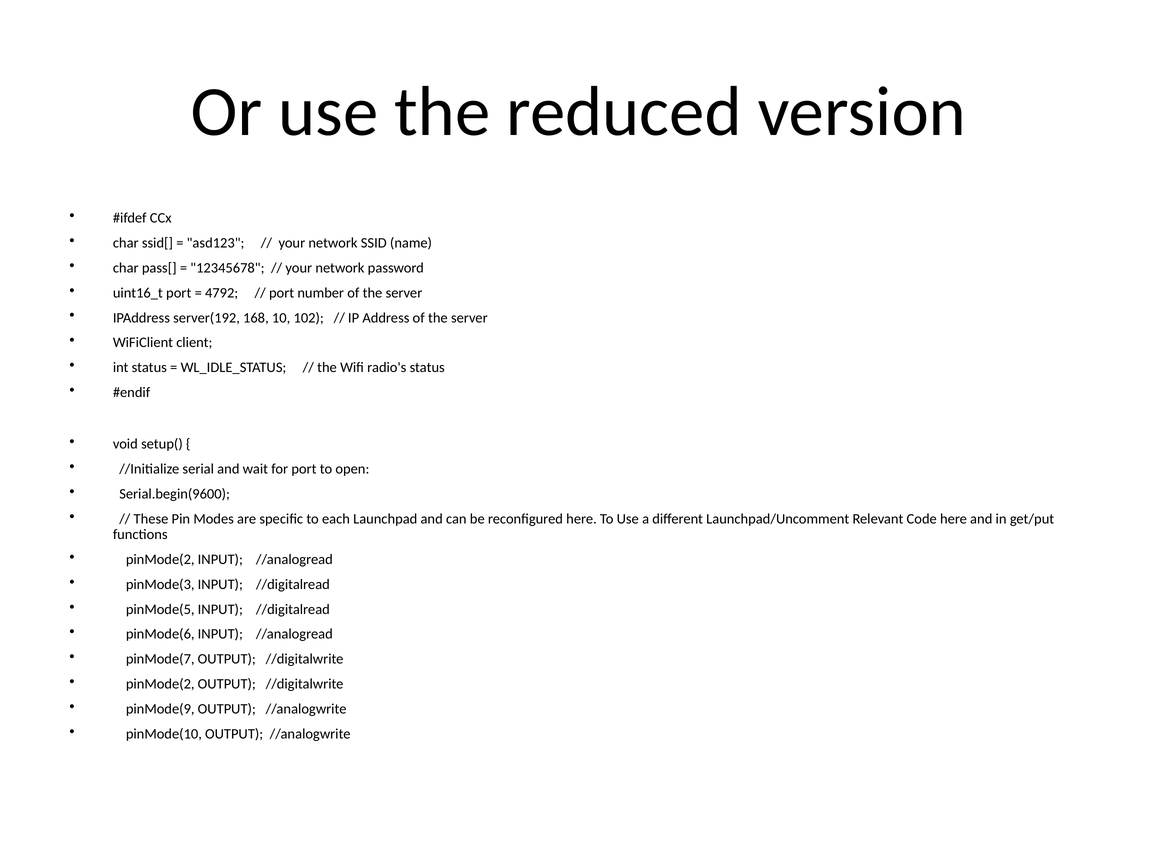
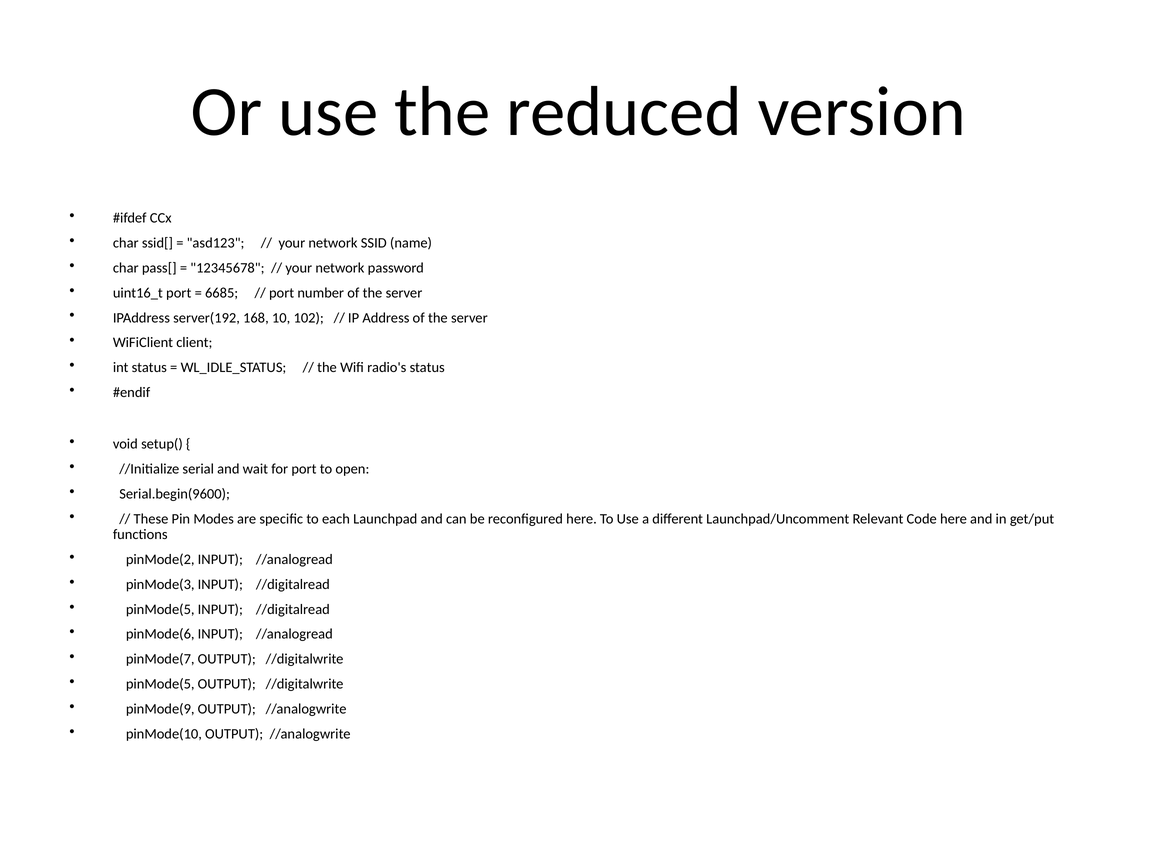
4792: 4792 -> 6685 (222, 293)
pinMode(2: pinMode(2 -> pinMode(5 (160, 684)
